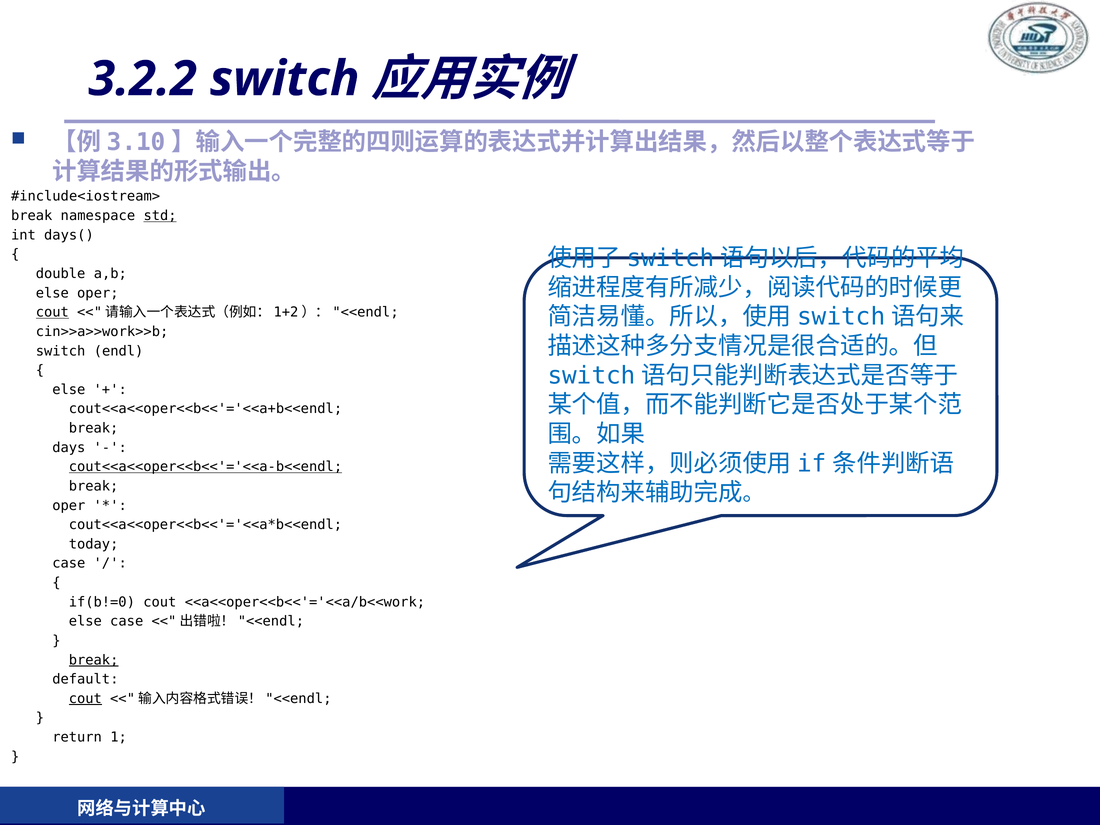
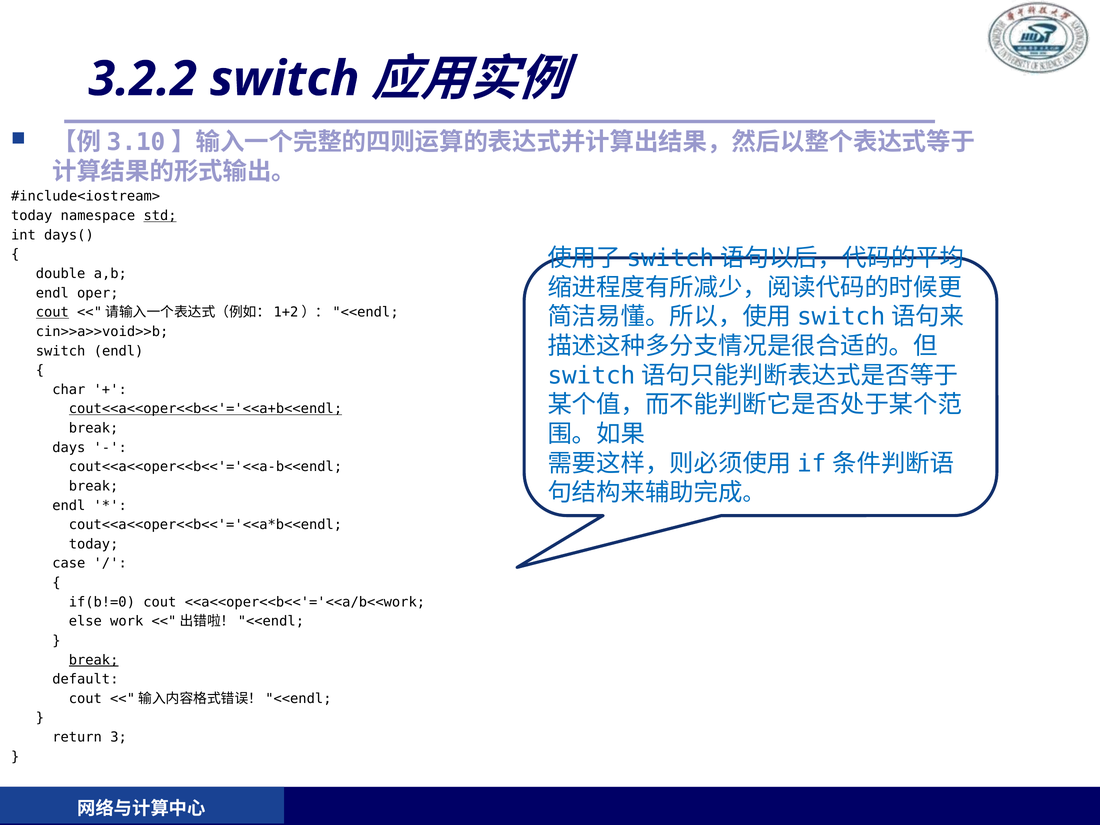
break: break -> today (32, 216)
else: else -> endl (52, 293)
cin>>a>>work>>b: cin>>a>>work>>b -> cin>>a>>void>>b (102, 332)
else: else -> char (69, 390)
cout<<a<<oper<<b<<'='<<a+b<<endl underline: none -> present (205, 409)
cout<<a<<oper<<b<<'='<<a-b<<endl underline: present -> none (205, 467)
oper: oper -> endl (69, 505)
else case: case -> work (127, 621)
cout underline: present -> none (85, 699)
1: 1 -> 3 (119, 737)
